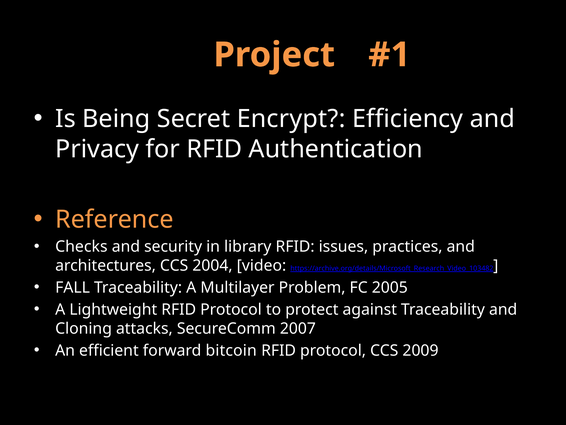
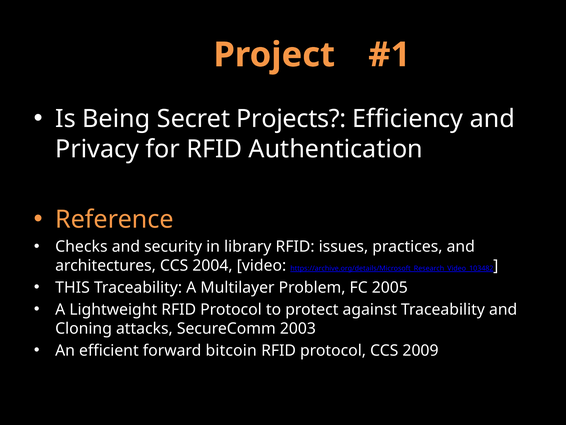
Secret Encrypt: Encrypt -> Projects (291, 119)
FALL: FALL -> THIS (73, 287)
2007: 2007 -> 2003 (298, 328)
